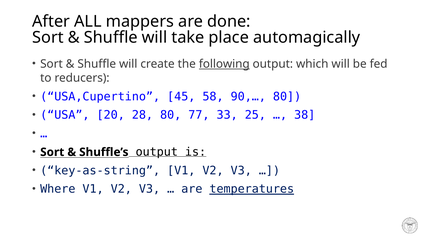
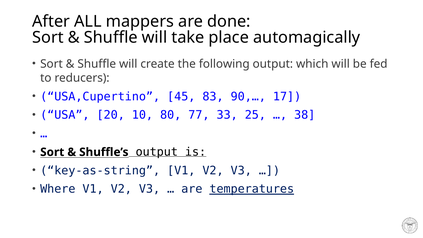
following underline: present -> none (224, 64)
58: 58 -> 83 (213, 97)
90,… 80: 80 -> 17 (287, 97)
28: 28 -> 10 (142, 115)
